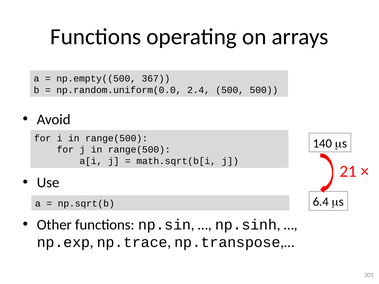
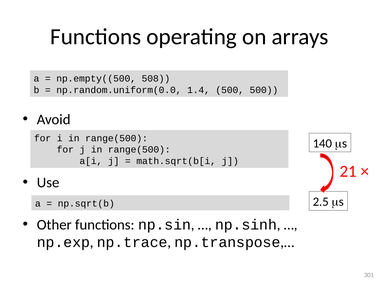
367: 367 -> 508 (156, 79)
2.4: 2.4 -> 1.4 (198, 90)
6.4: 6.4 -> 2.5 (321, 202)
